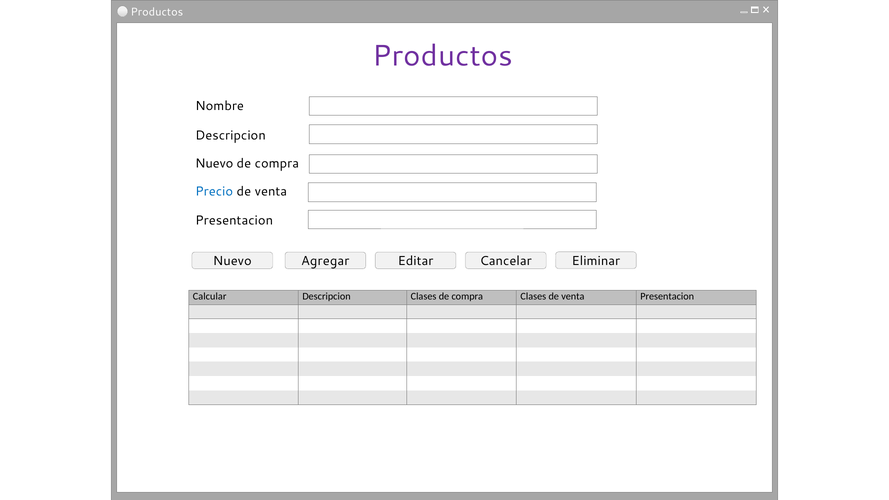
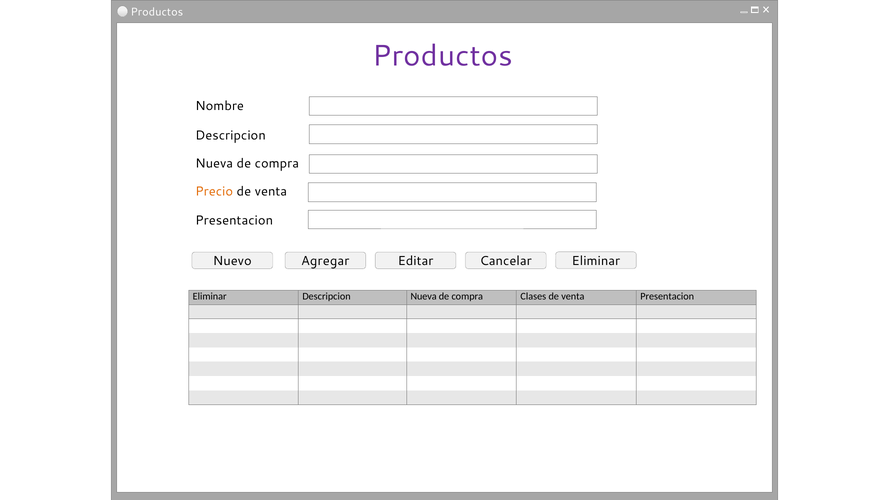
Nuevo: Nuevo -> Nueva (214, 163)
Precio colour: blue -> orange (214, 191)
Calcular: Calcular -> Eliminar (210, 297)
Clases: Clases -> Nueva (424, 297)
